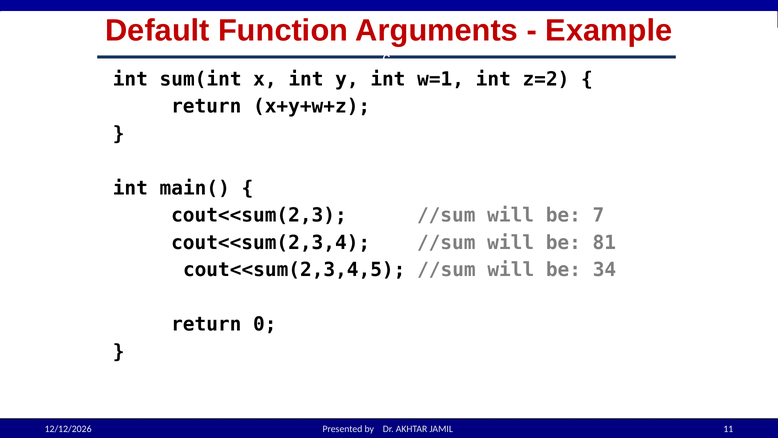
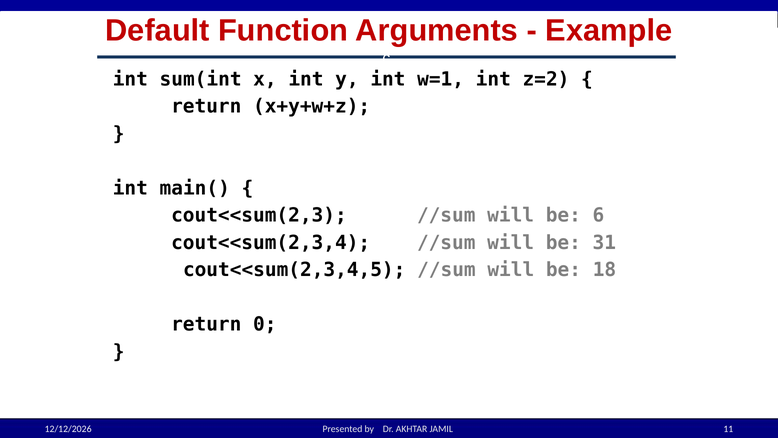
7: 7 -> 6 (598, 215)
81: 81 -> 31 (604, 243)
34: 34 -> 18 (605, 270)
